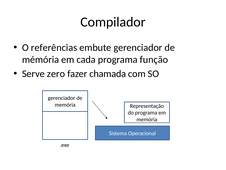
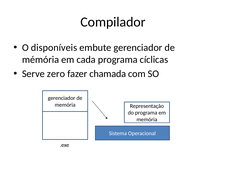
referências: referências -> disponíveis (54, 47)
função: função -> cíclicas (154, 59)
